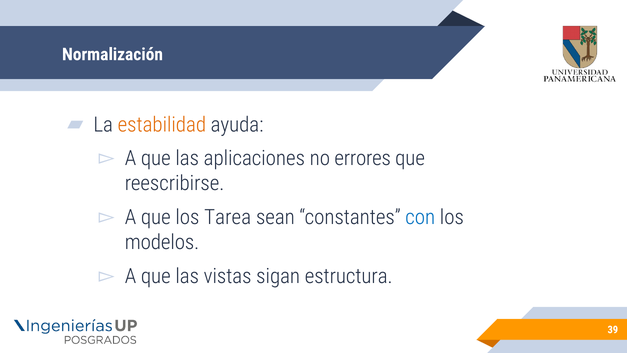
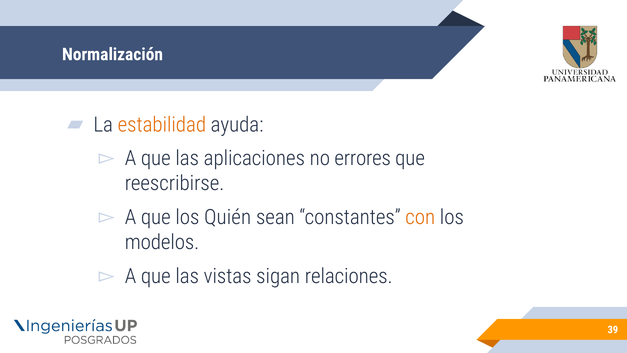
Tarea: Tarea -> Quién (228, 217)
con colour: blue -> orange (420, 217)
estructura: estructura -> relaciones (349, 276)
